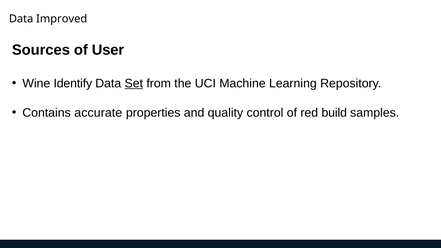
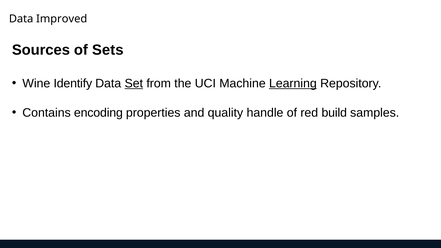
User: User -> Sets (108, 50)
Learning underline: none -> present (293, 84)
accurate: accurate -> encoding (98, 113)
control: control -> handle (265, 113)
